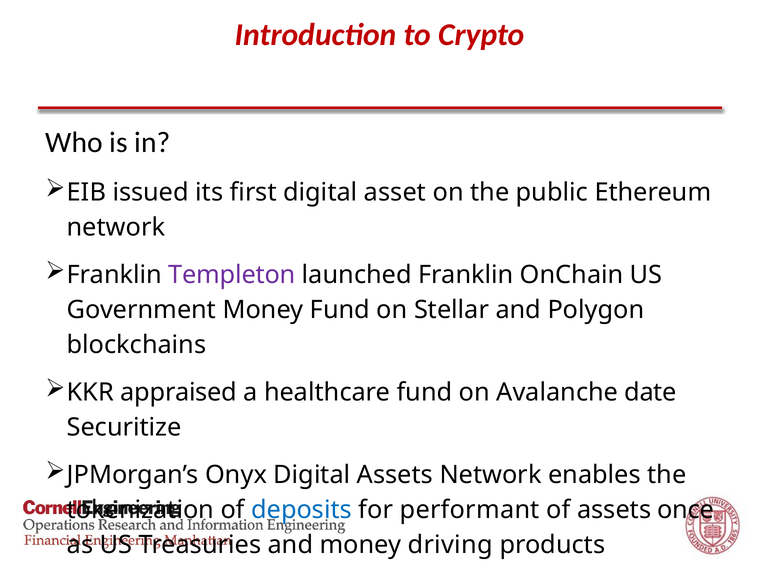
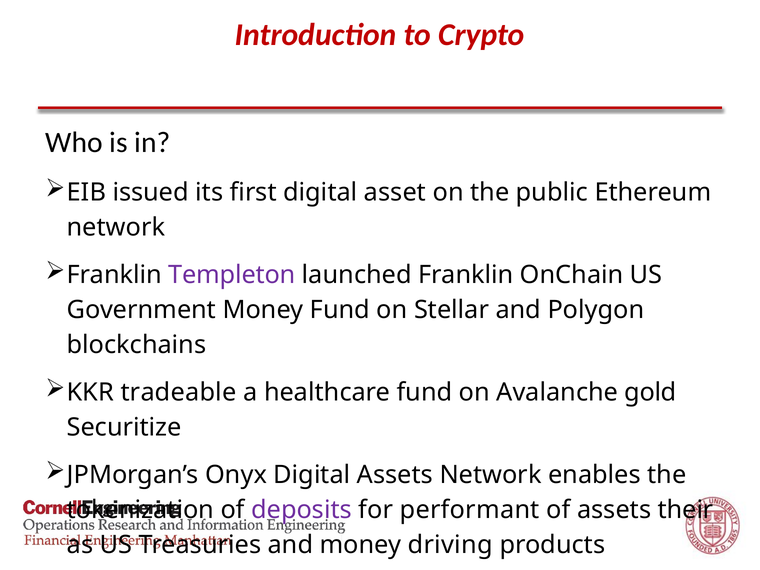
appraised: appraised -> tradeable (178, 393)
date: date -> gold (650, 393)
deposits colour: blue -> purple (302, 510)
once: once -> their (686, 510)
